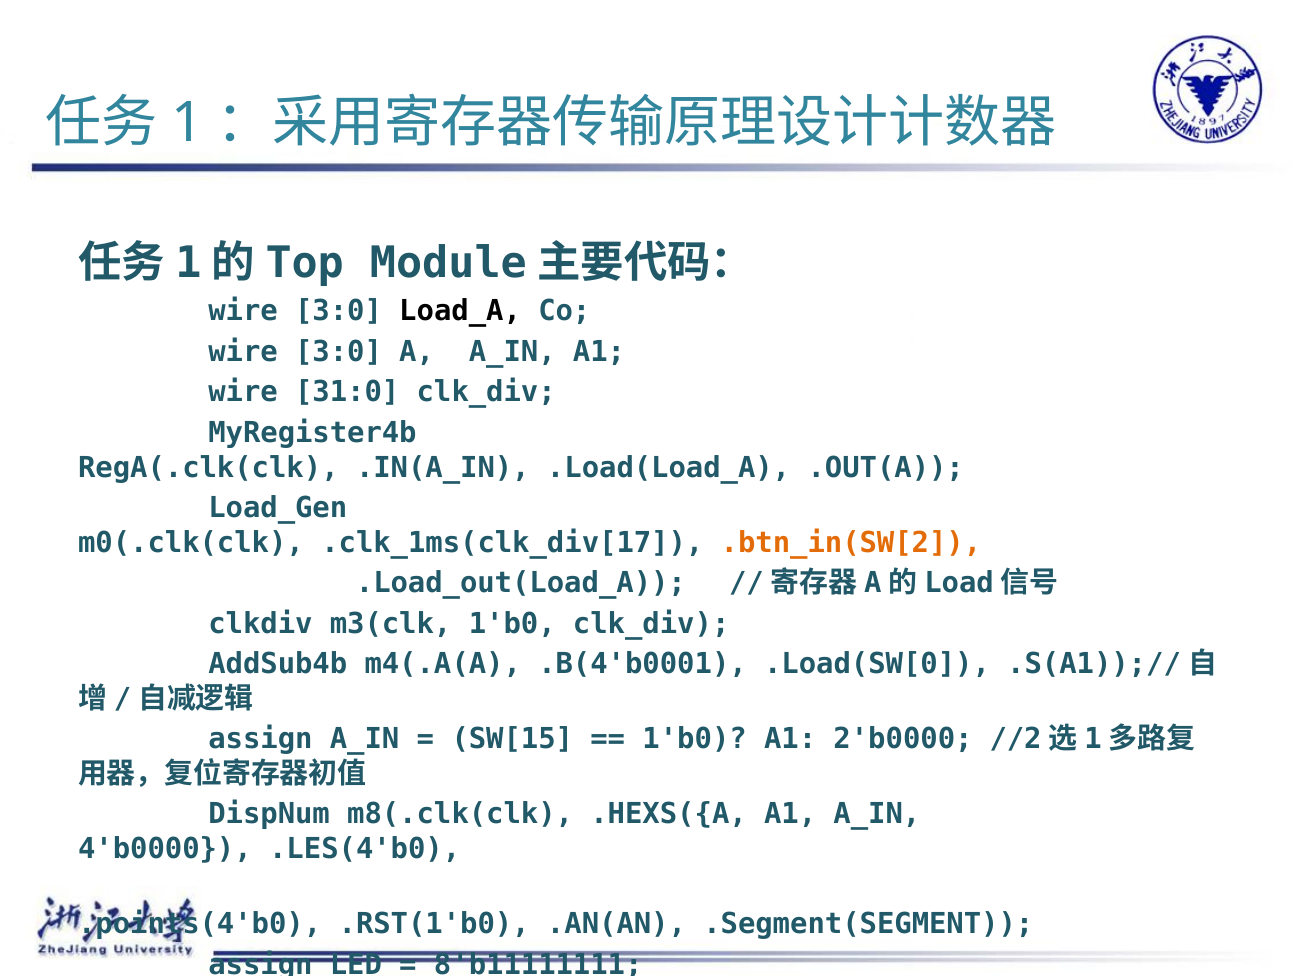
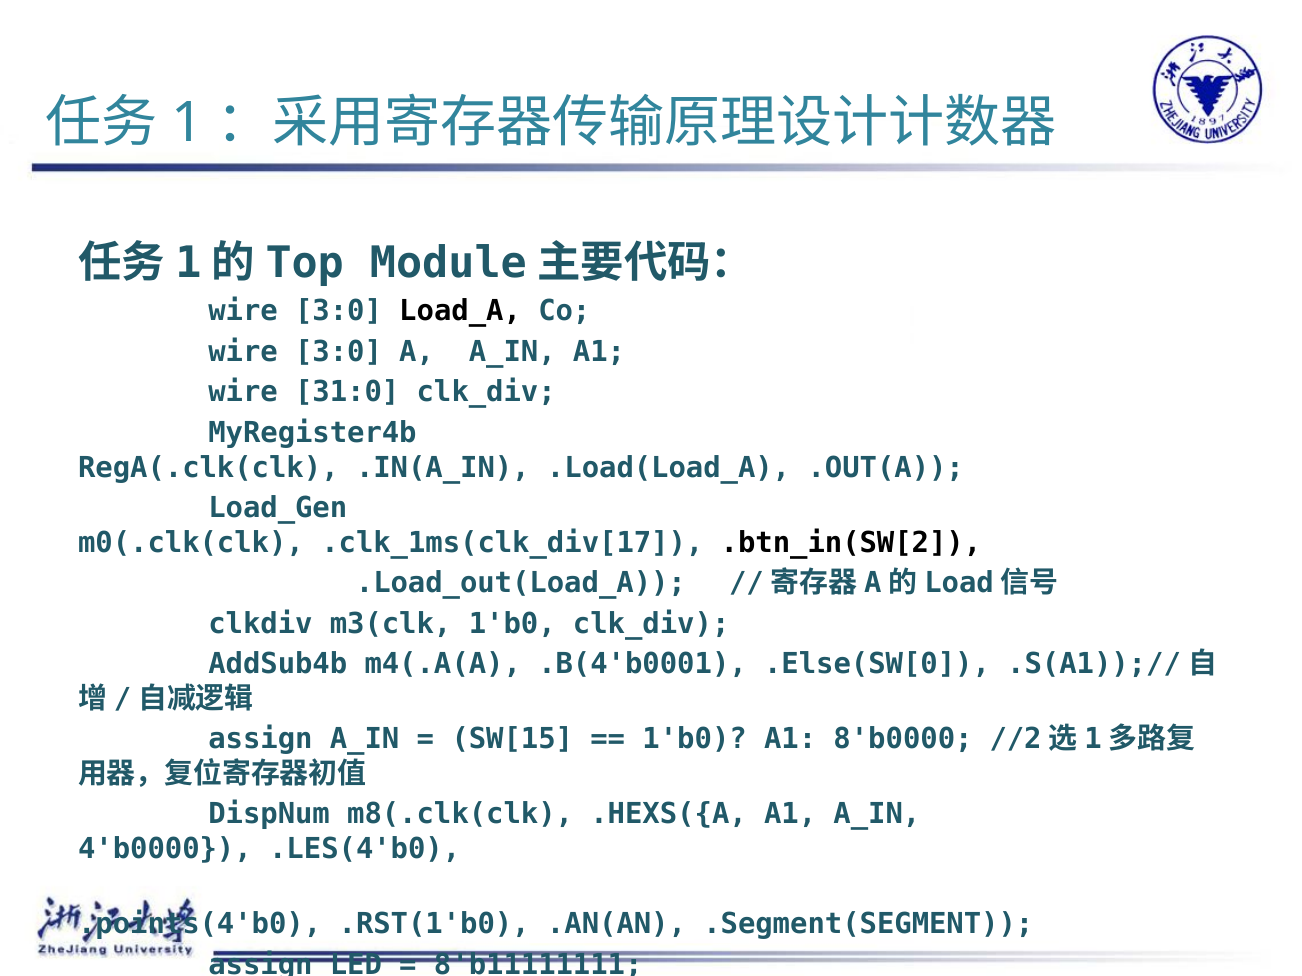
.btn_in(SW[2 colour: orange -> black (851, 543)
.Load(SW[0: .Load(SW[0 -> .Else(SW[0 (877, 664)
2'b0000: 2'b0000 -> 8'b0000 (903, 740)
